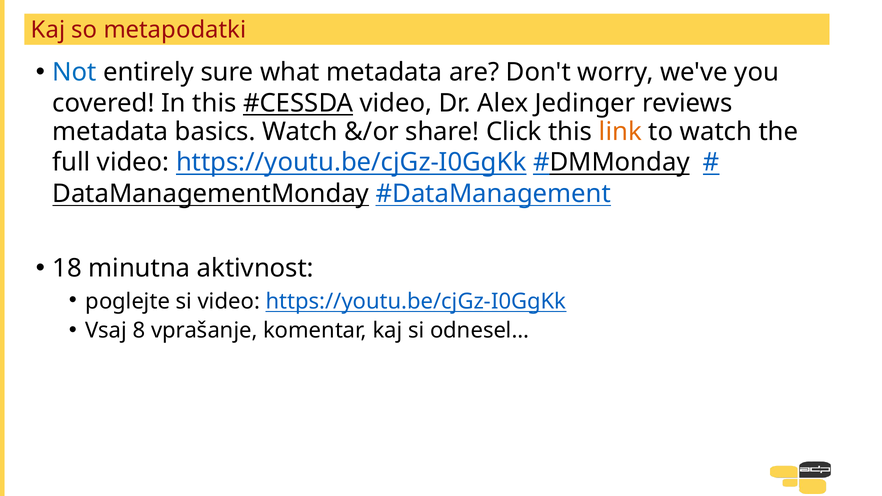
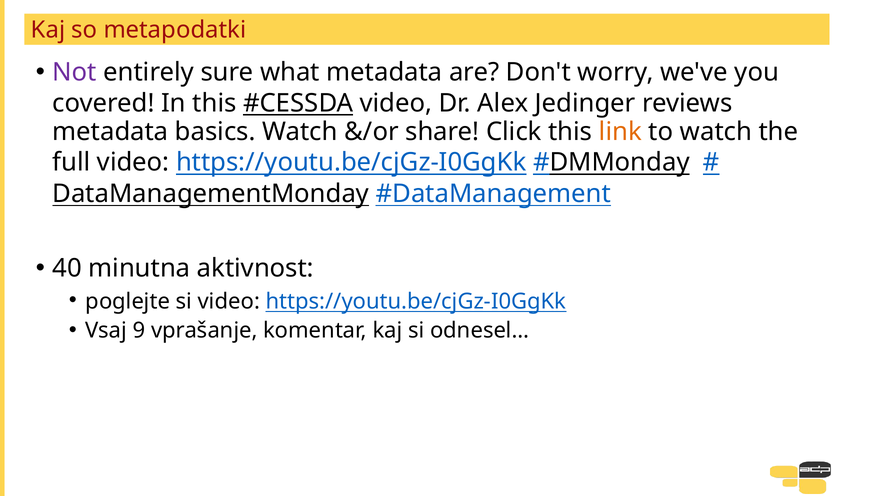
Not colour: blue -> purple (75, 72)
18: 18 -> 40 (67, 269)
8: 8 -> 9 (139, 331)
